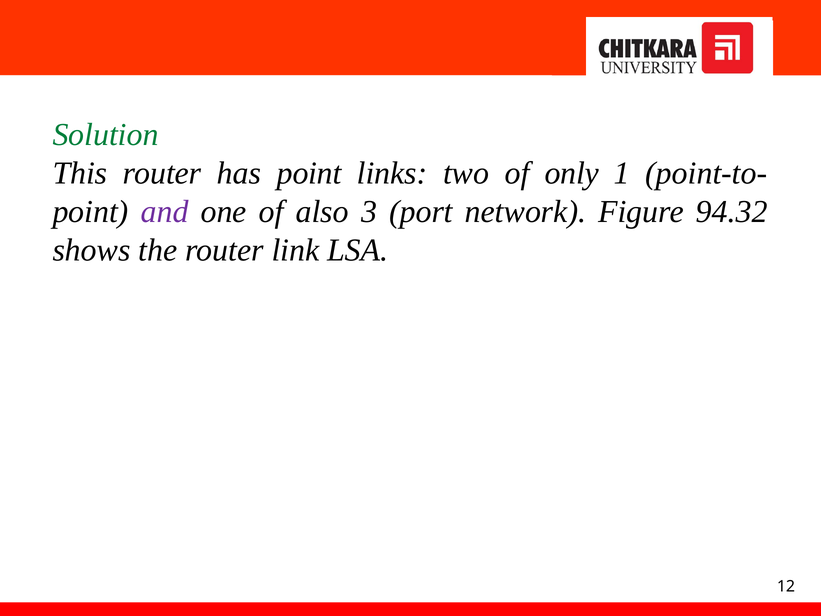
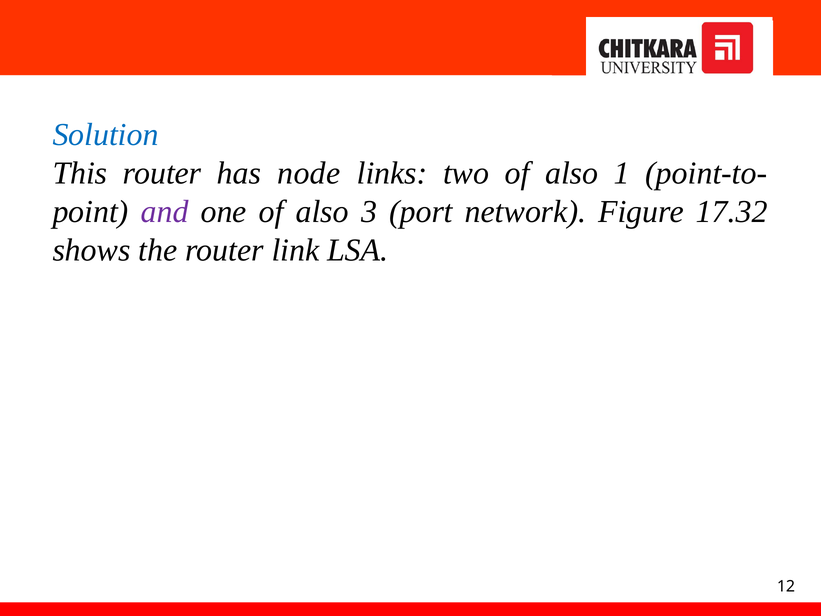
Solution colour: green -> blue (106, 135)
has point: point -> node (309, 173)
two of only: only -> also (572, 173)
94.32: 94.32 -> 17.32 (732, 212)
